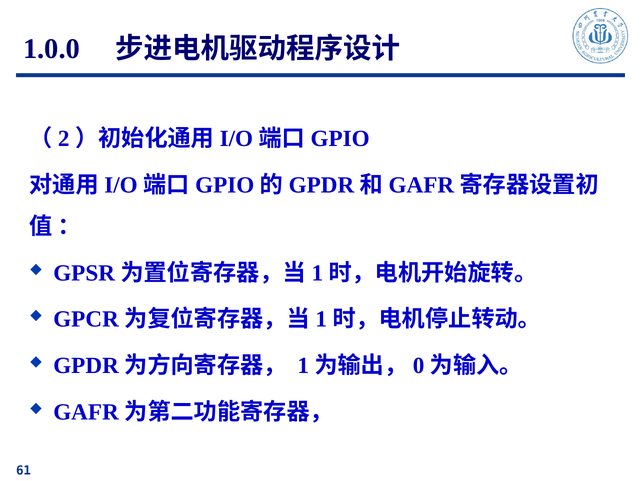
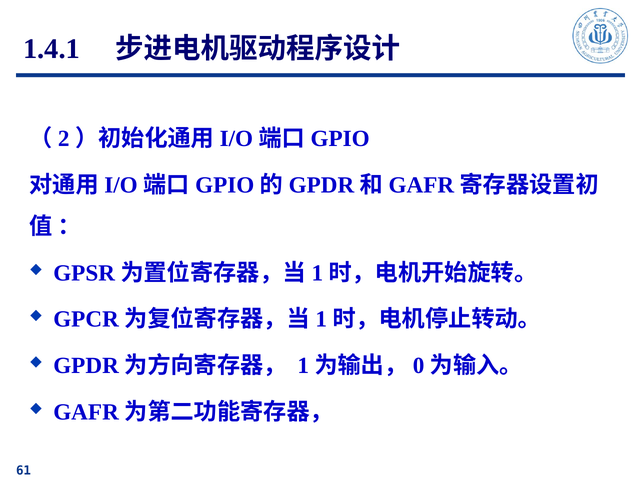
1.0.0: 1.0.0 -> 1.4.1 (51, 49)
